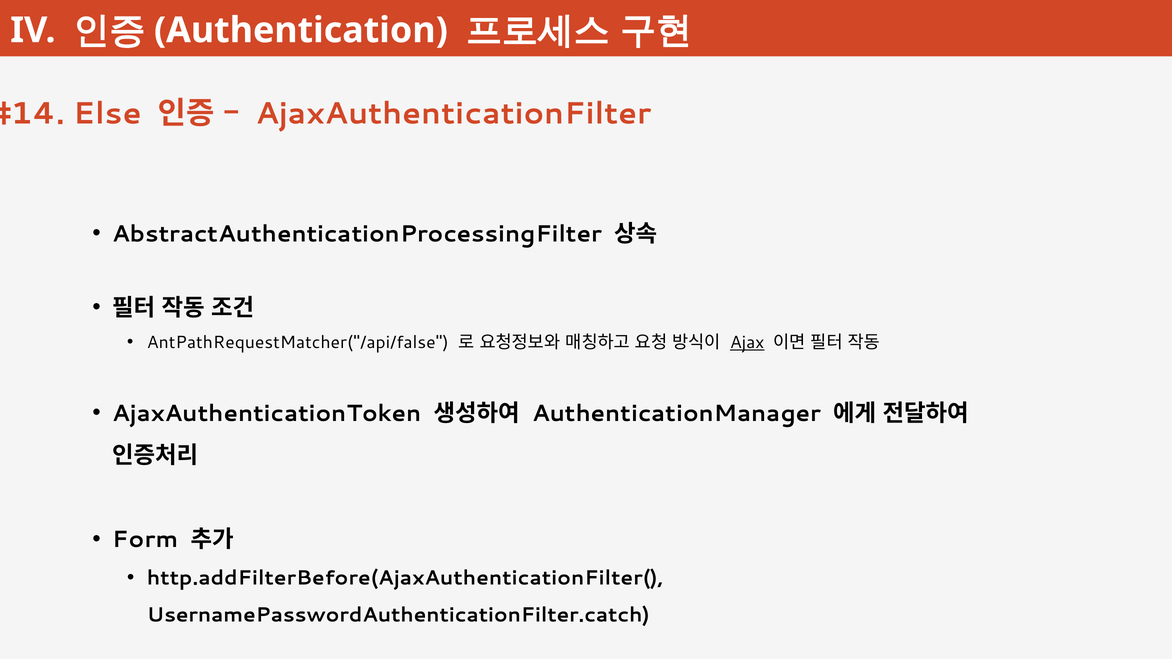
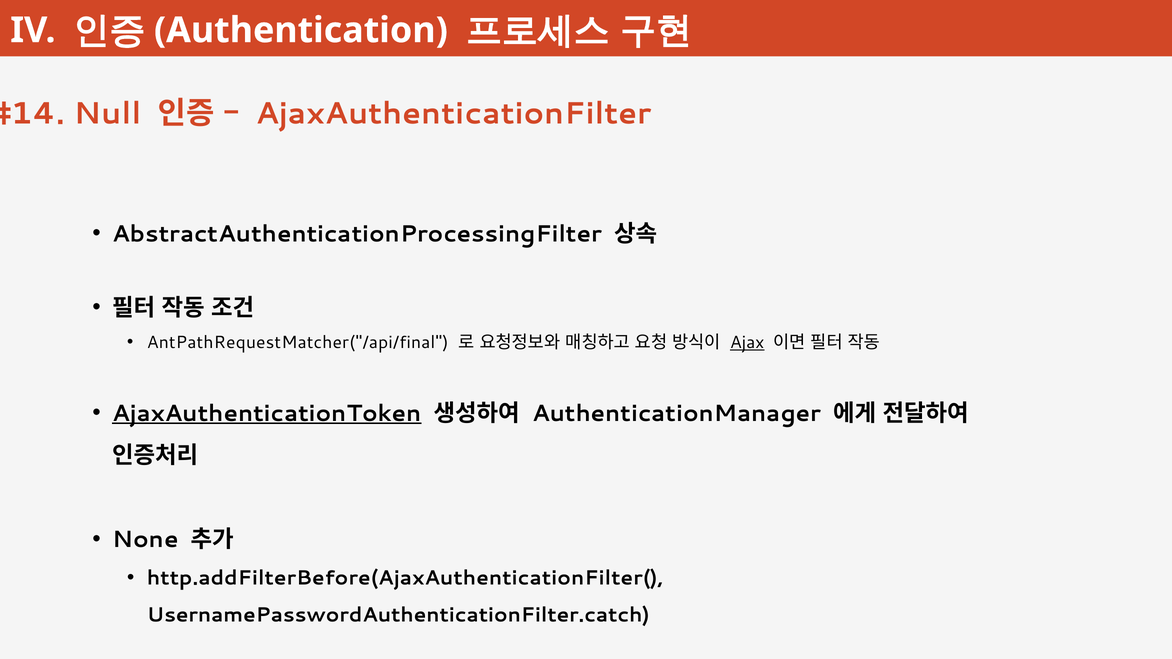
Else: Else -> Null (107, 114)
AntPathRequestMatcher("/api/false: AntPathRequestMatcher("/api/false -> AntPathRequestMatcher("/api/final (298, 343)
AjaxAuthenticationToken underline: none -> present (267, 413)
Form: Form -> None (145, 540)
